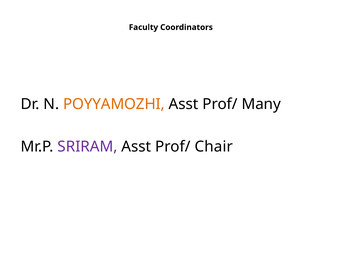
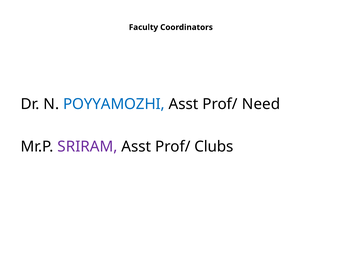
POYYAMOZHI colour: orange -> blue (114, 104)
Many: Many -> Need (261, 104)
Chair: Chair -> Clubs (214, 147)
